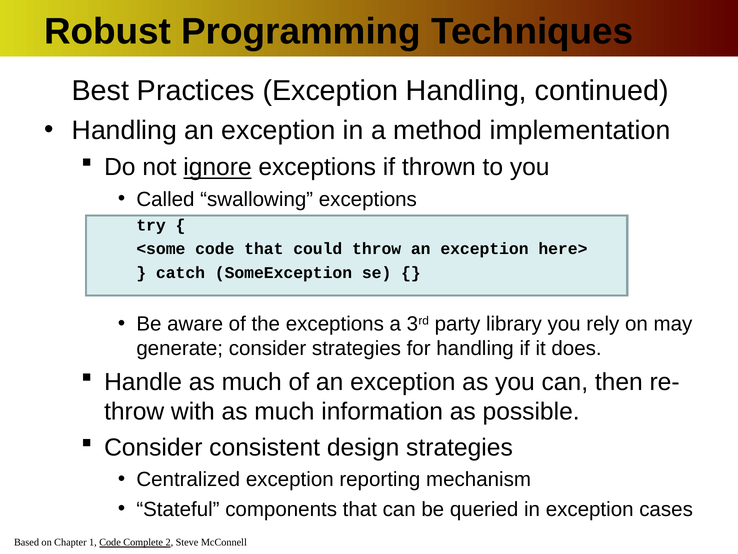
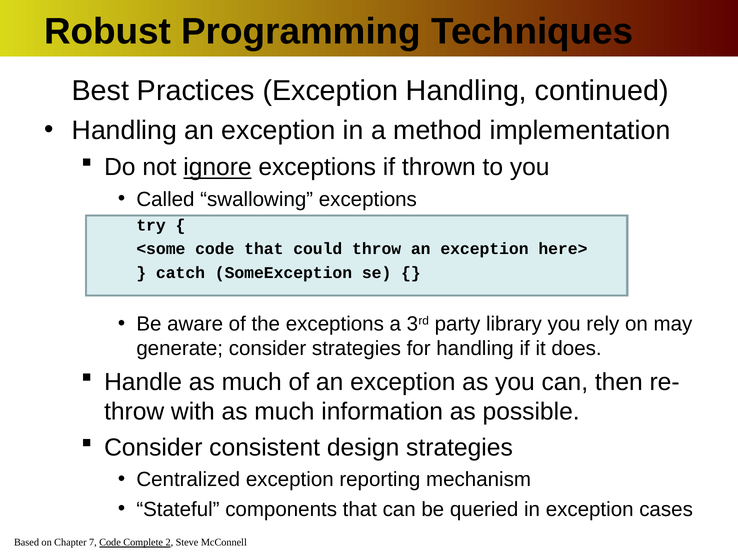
1: 1 -> 7 (93, 542)
